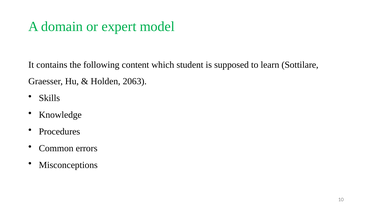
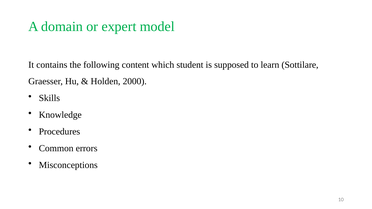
2063: 2063 -> 2000 (135, 82)
